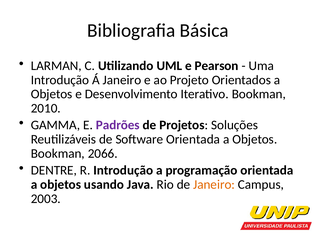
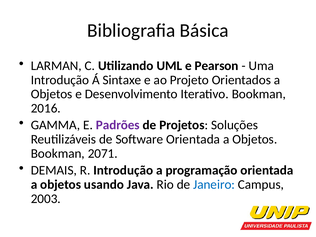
Á Janeiro: Janeiro -> Sintaxe (122, 80)
2010: 2010 -> 2016 (46, 108)
2066: 2066 -> 2071 (103, 154)
DENTRE: DENTRE -> DEMAIS (54, 170)
Janeiro colour: orange -> blue (214, 185)
